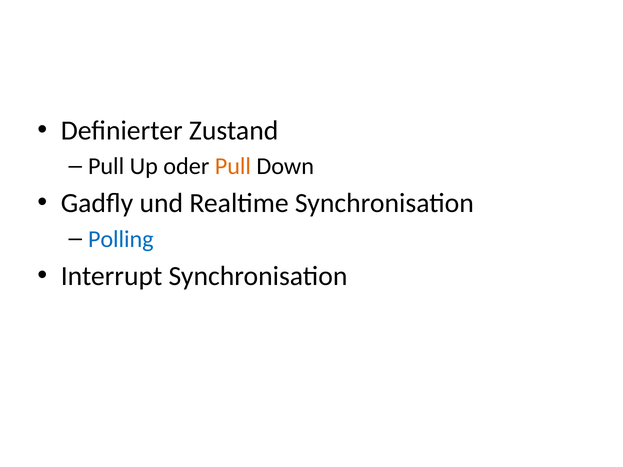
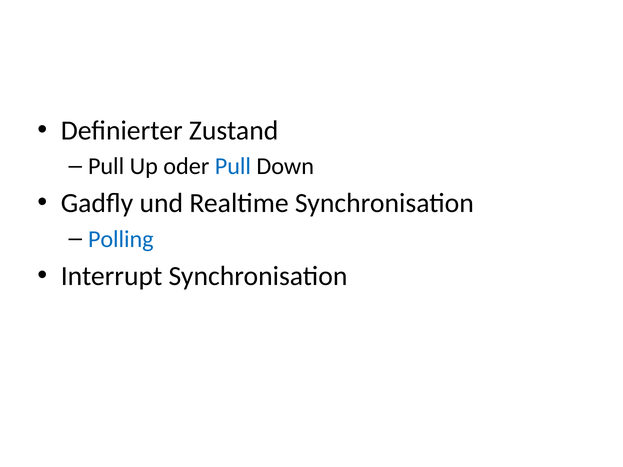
Pull colour: orange -> blue (233, 166)
